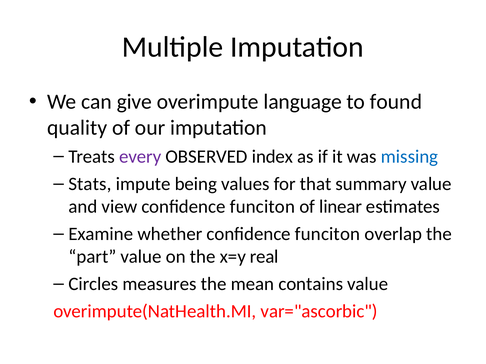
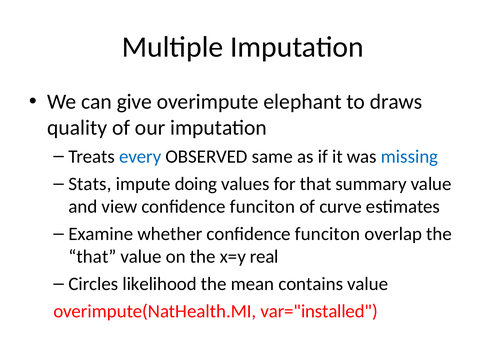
language: language -> elephant (303, 102)
found: found -> draws (396, 102)
every colour: purple -> blue (140, 157)
index: index -> same (272, 157)
being: being -> doing (196, 184)
linear: linear -> curve (341, 207)
part: part -> that (92, 257)
measures: measures -> likelihood (160, 284)
var="ascorbic: var="ascorbic -> var="installed (319, 312)
